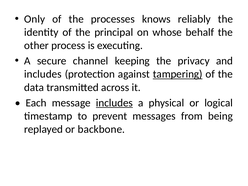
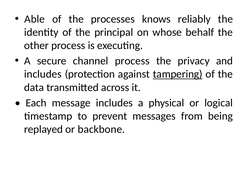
Only: Only -> Able (35, 19)
channel keeping: keeping -> process (132, 61)
includes underline: present -> none (114, 103)
